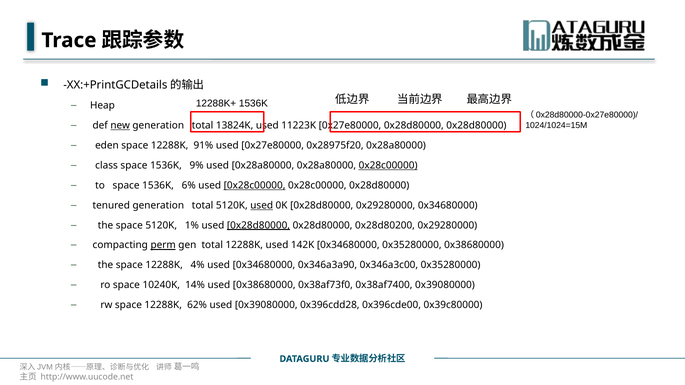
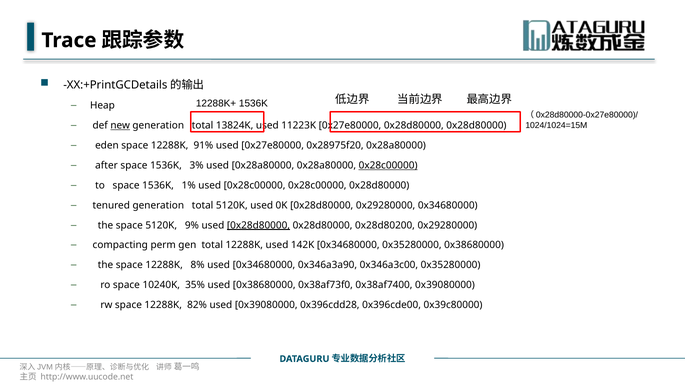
class: class -> after (107, 165)
9%: 9% -> 3% (197, 165)
6%: 6% -> 1% (189, 185)
0x28c00000 underline: present -> none (255, 185)
used underline: present -> none (262, 205)
1%: 1% -> 9% (192, 225)
perm underline: present -> none (163, 245)
4%: 4% -> 8% (198, 265)
14%: 14% -> 35% (195, 285)
62%: 62% -> 82% (197, 305)
